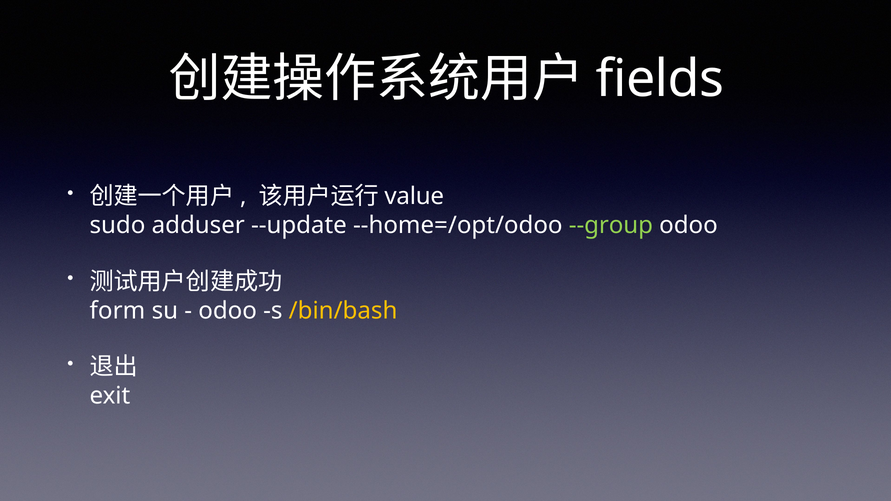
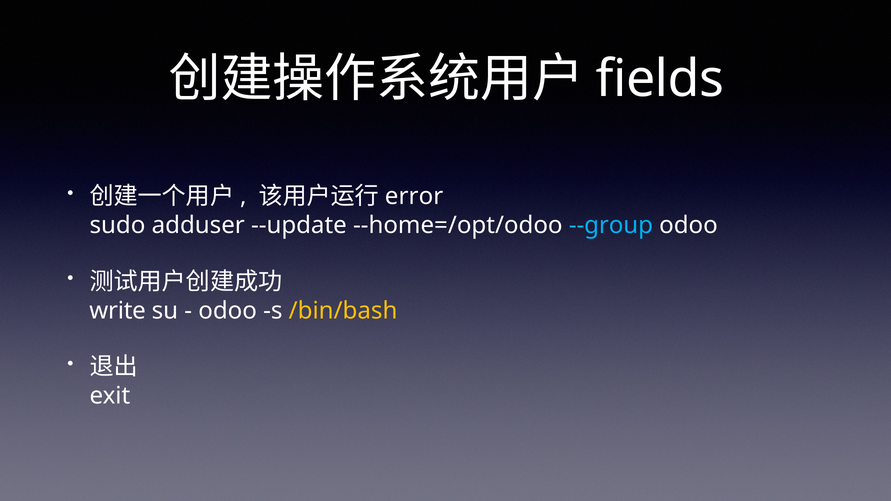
value: value -> error (414, 197)
--group colour: light green -> light blue (611, 226)
form: form -> write (118, 311)
